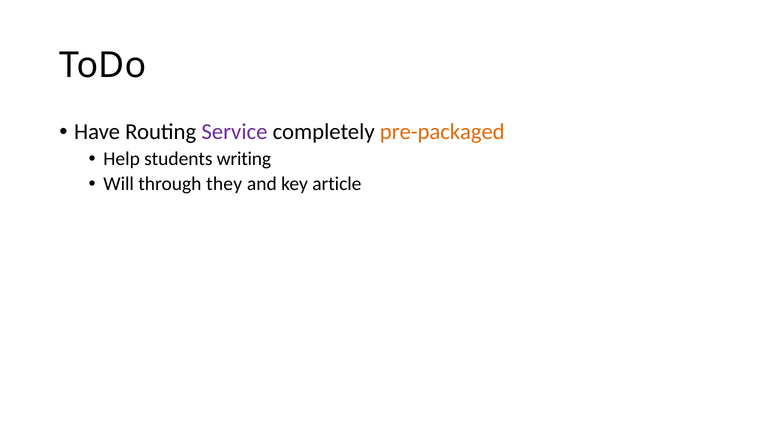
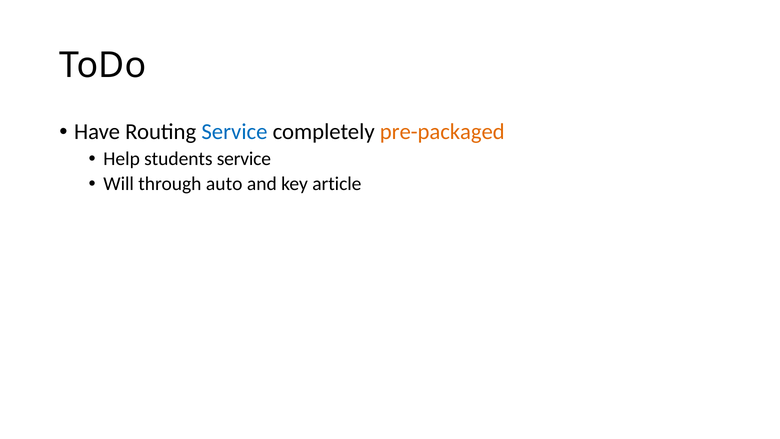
Service colour: purple -> blue (234, 132)
students writing: writing -> service (244, 159)
they: they -> auto (224, 184)
